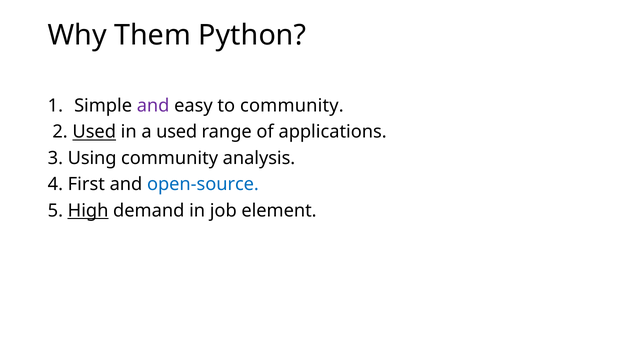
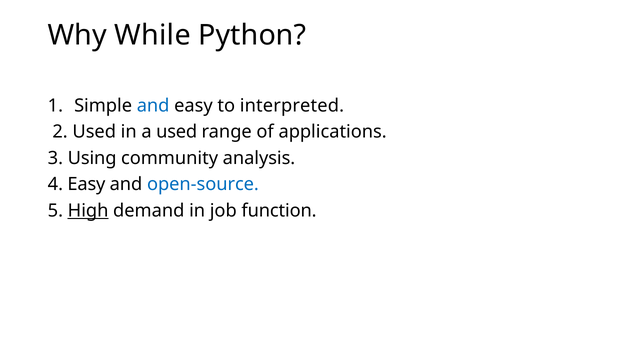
Them: Them -> While (152, 35)
and colour: purple -> blue (153, 106)
to community: community -> interpreted (292, 106)
Used underline: present -> none (94, 132)
4 First: First -> Easy (86, 184)
element: element -> function (279, 211)
